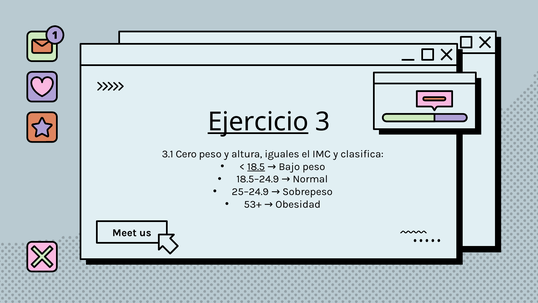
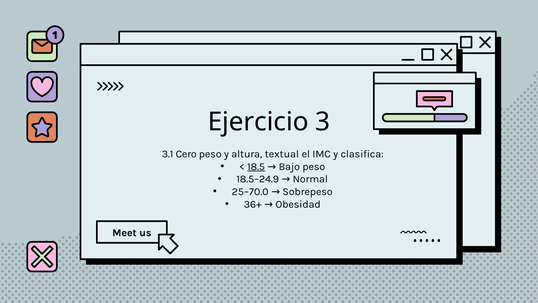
Ejercicio underline: present -> none (258, 122)
iguales: iguales -> textual (282, 154)
25–24.9: 25–24.9 -> 25–70.0 (250, 192)
53+: 53+ -> 36+ (253, 204)
